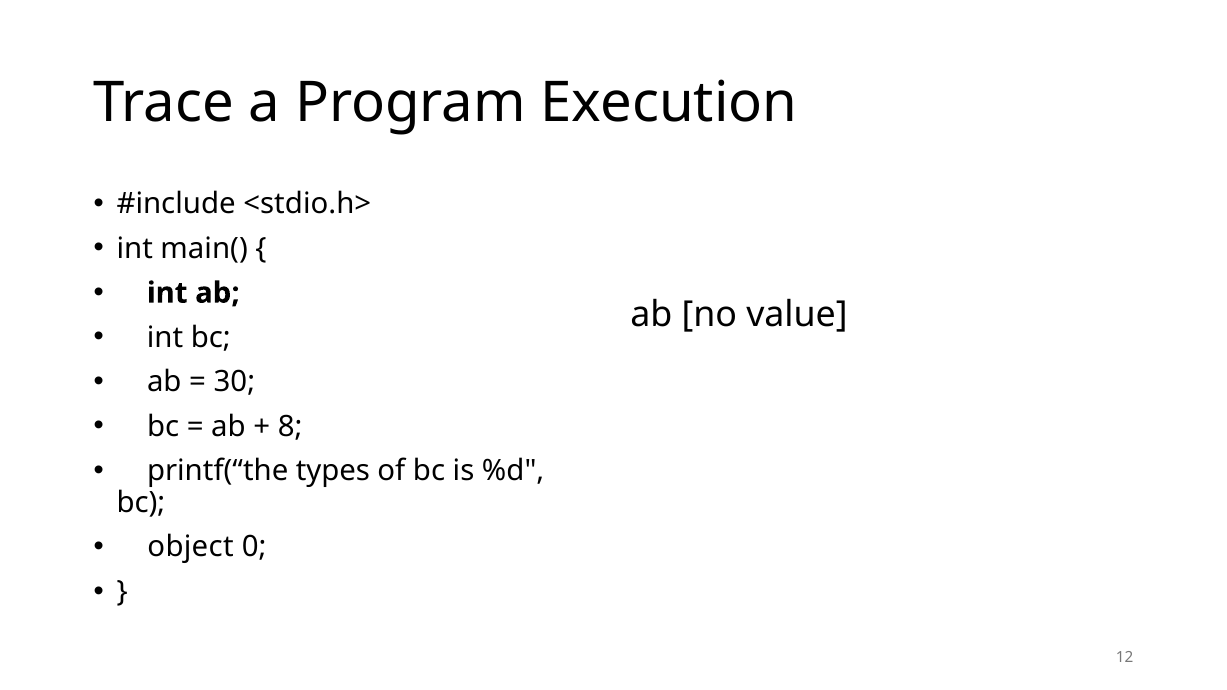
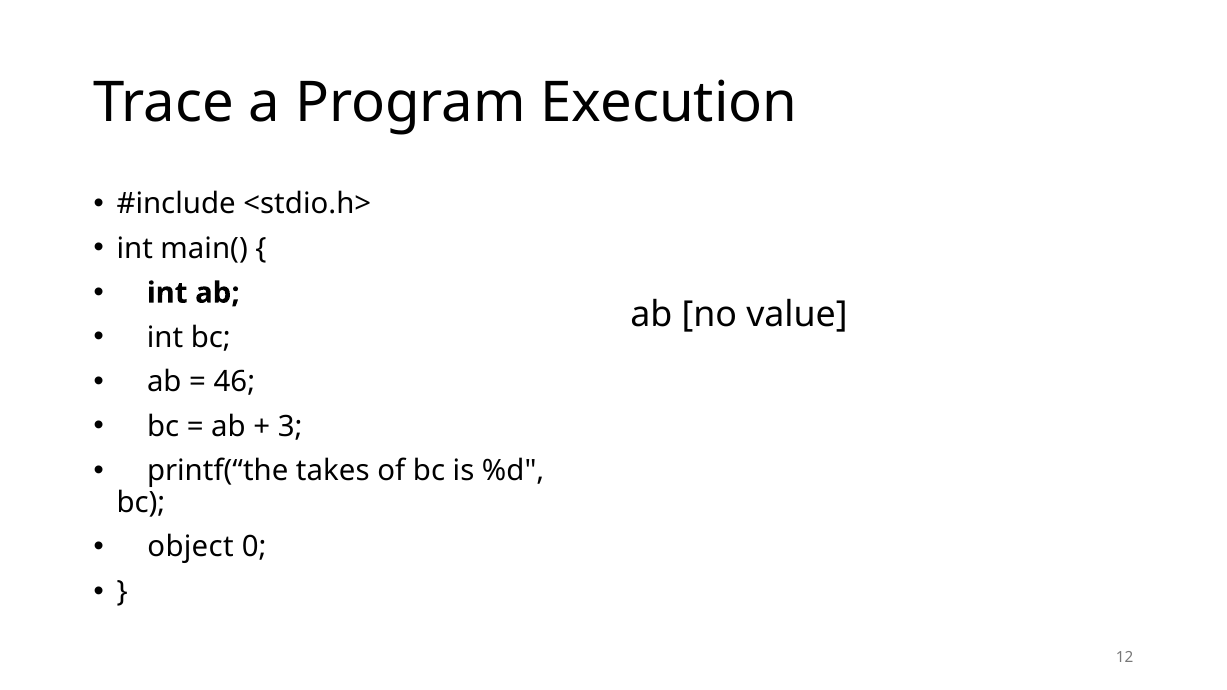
30: 30 -> 46 (234, 382)
8: 8 -> 3 (290, 427)
types: types -> takes (333, 471)
